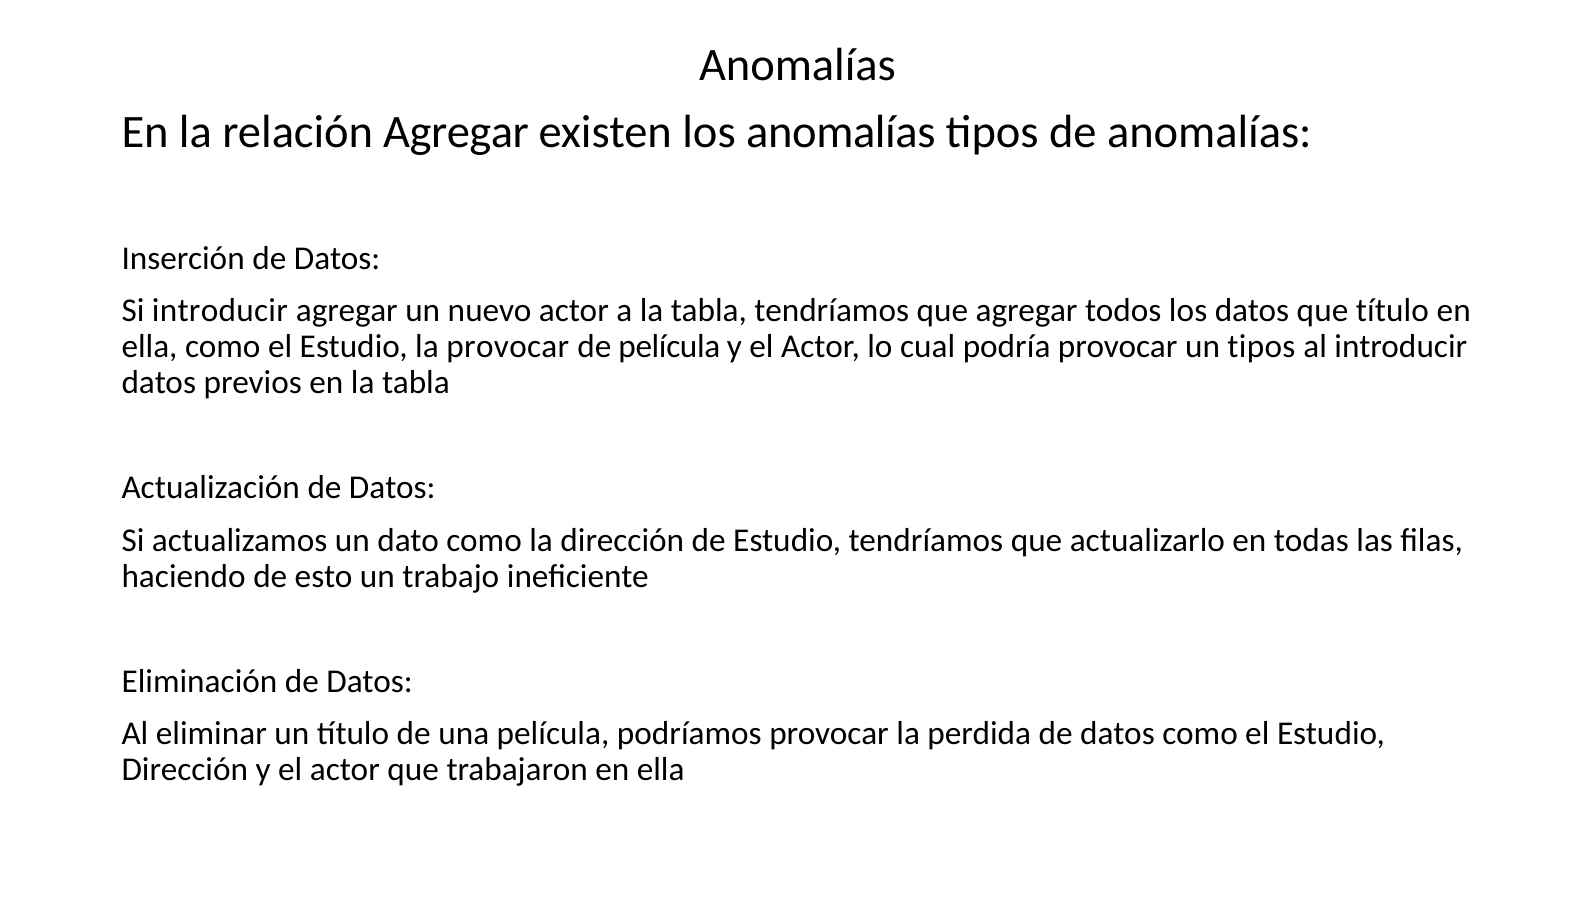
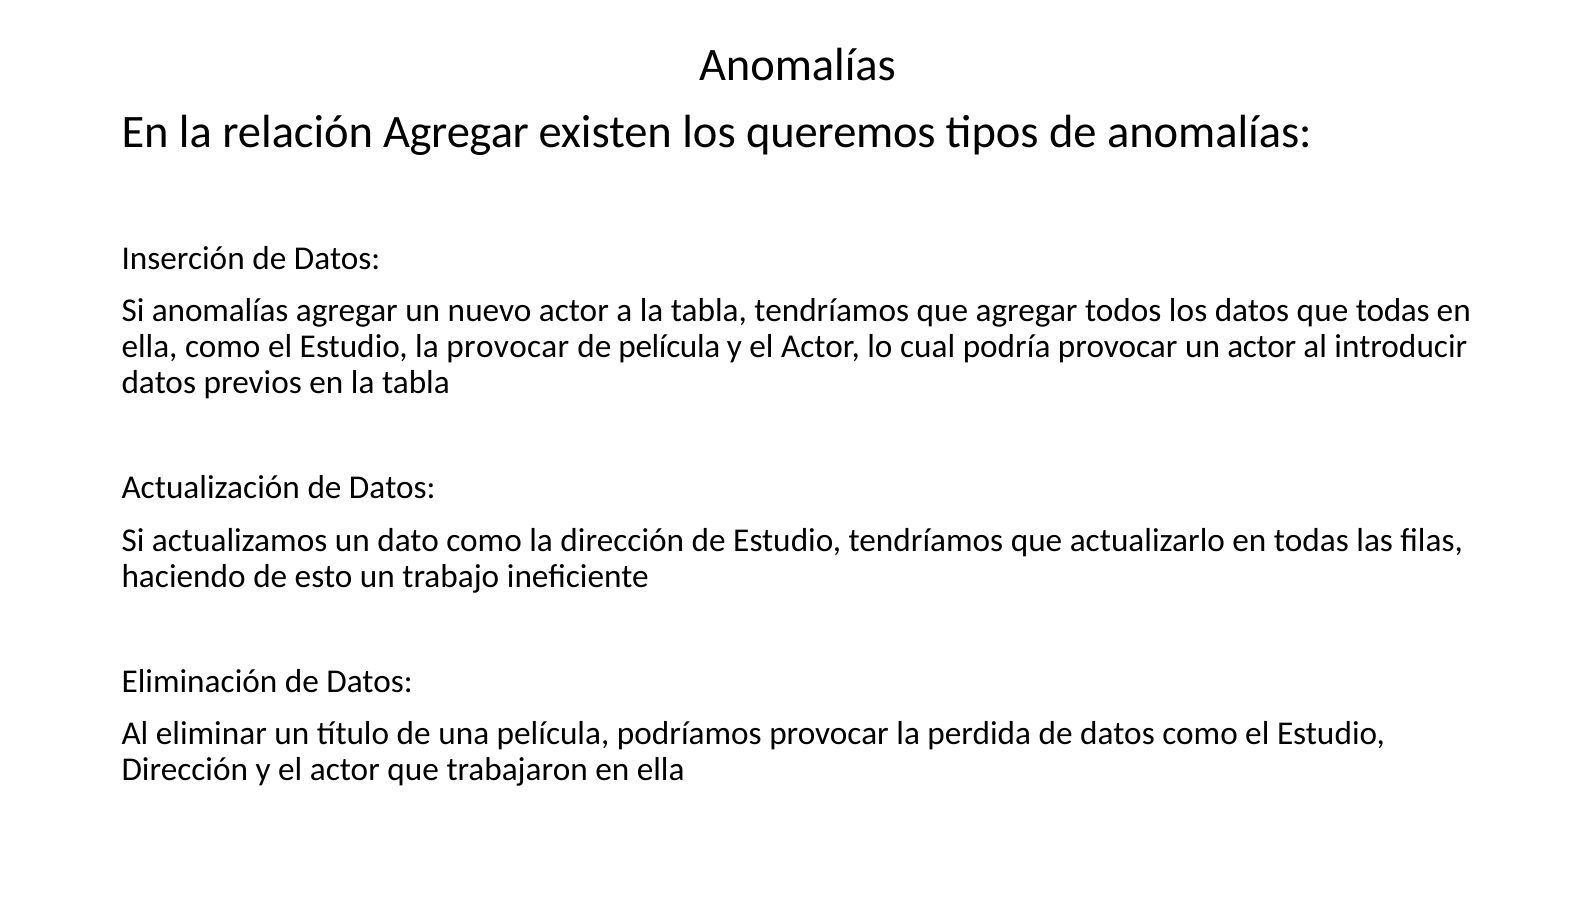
los anomalías: anomalías -> queremos (841, 132)
Si introducir: introducir -> anomalías (220, 311)
que título: título -> todas (1393, 311)
un tipos: tipos -> actor (1262, 347)
